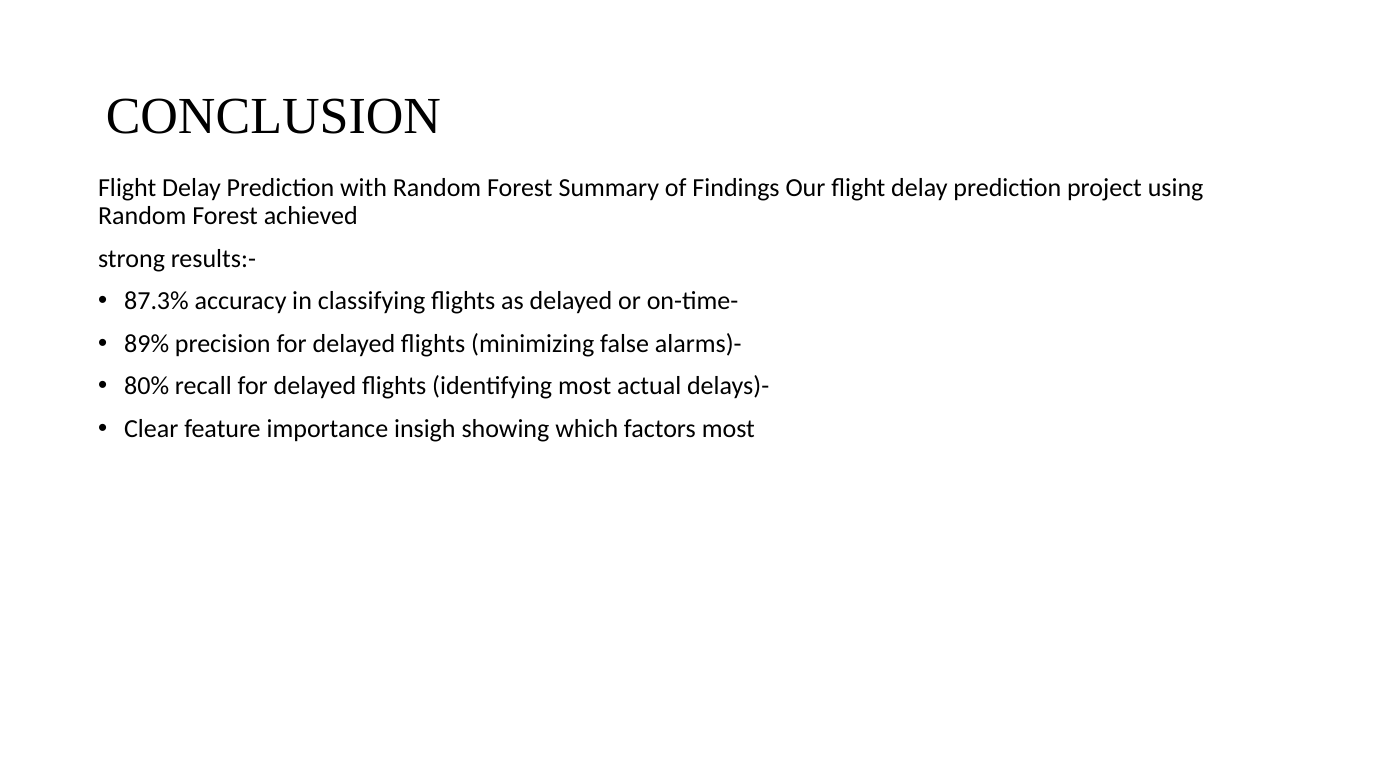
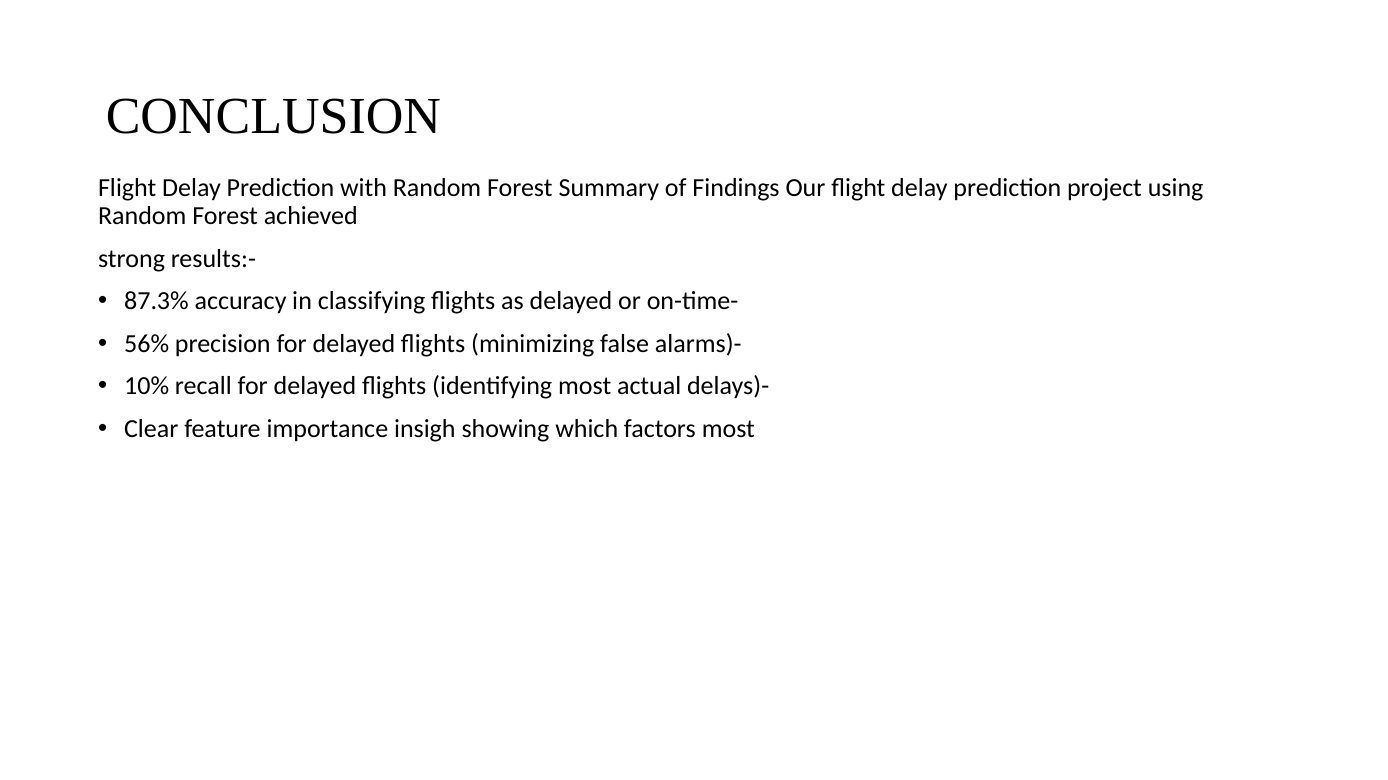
89%: 89% -> 56% (147, 344)
80%: 80% -> 10% (147, 387)
